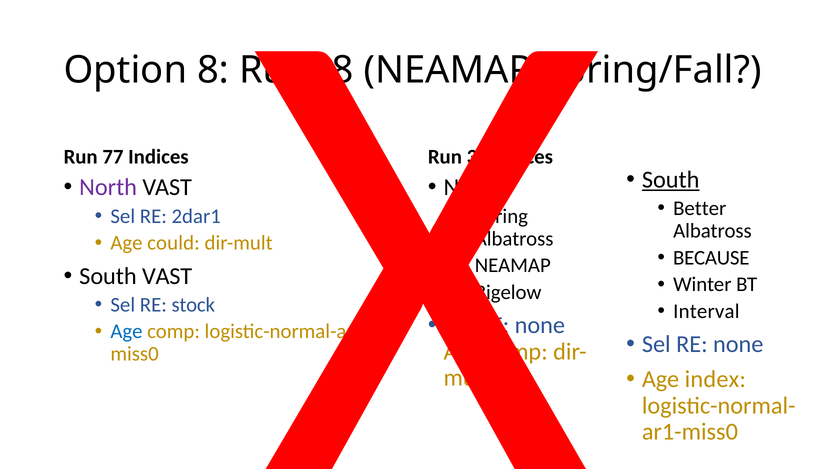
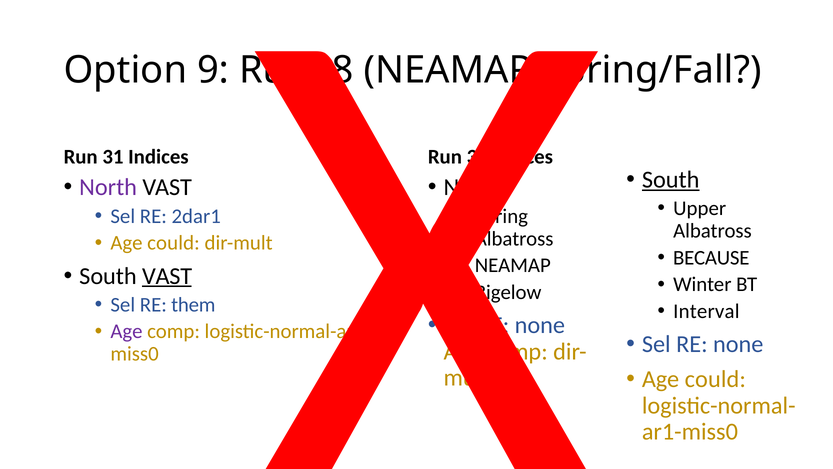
8: 8 -> 9 (213, 70)
77: 77 -> 31 (113, 157)
Better: Better -> Upper (700, 208)
VAST underline: none -> present (167, 276)
stock: stock -> them (193, 304)
Age colour: blue -> purple (127, 331)
index: index -> could (715, 379)
